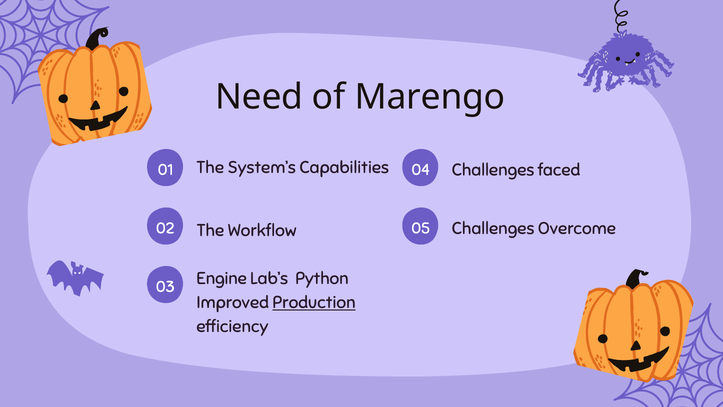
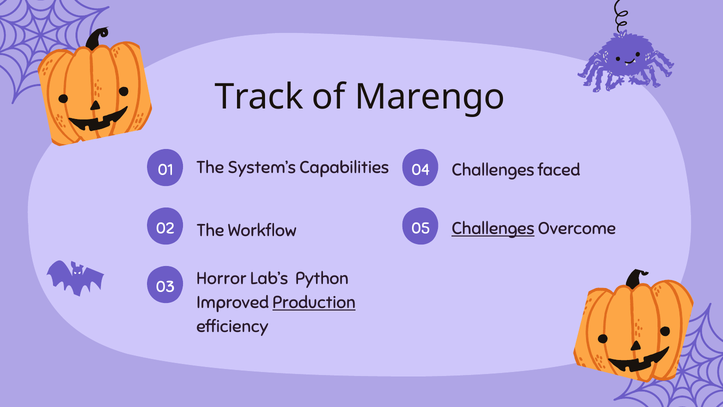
Need: Need -> Track (259, 97)
Challenges underline: none -> present (493, 229)
Engine: Engine -> Horror (221, 278)
